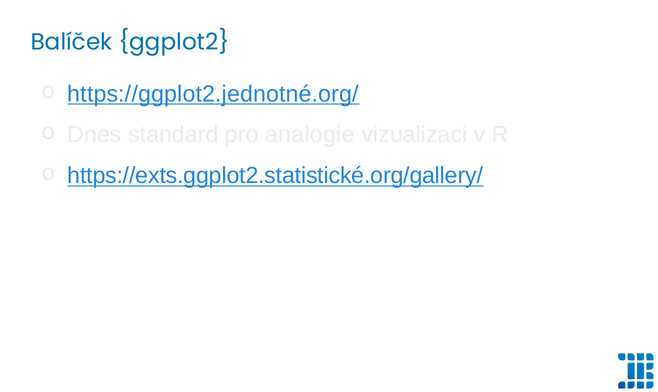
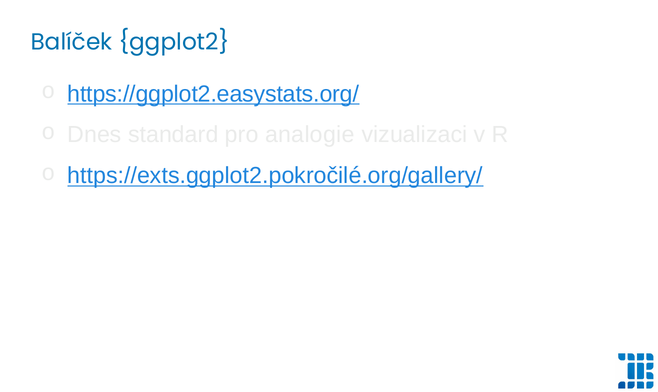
https://ggplot2.jednotné.org/: https://ggplot2.jednotné.org/ -> https://ggplot2.easystats.org/ (213, 94)
https://exts.ggplot2.statistické.org/gallery/: https://exts.ggplot2.statistické.org/gallery/ -> https://exts.ggplot2.pokročilé.org/gallery/ (275, 176)
